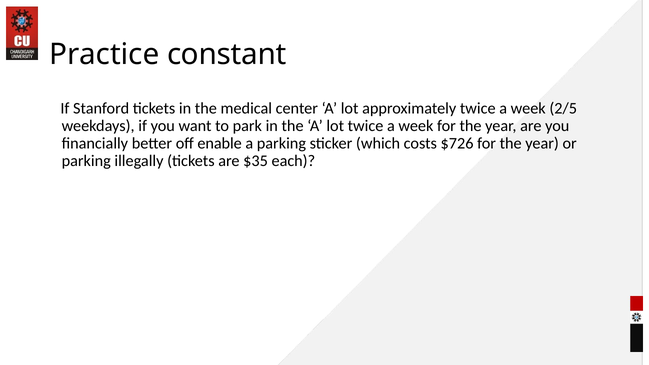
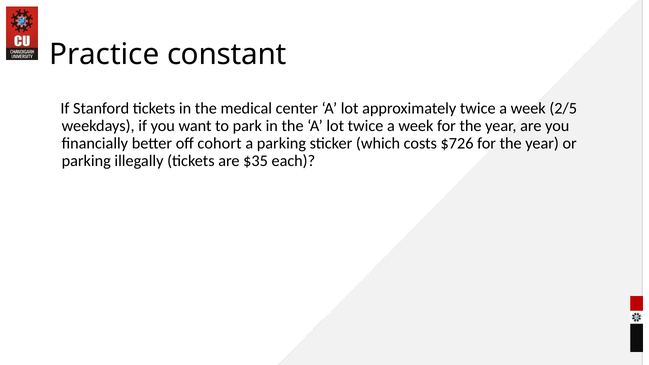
enable: enable -> cohort (220, 143)
